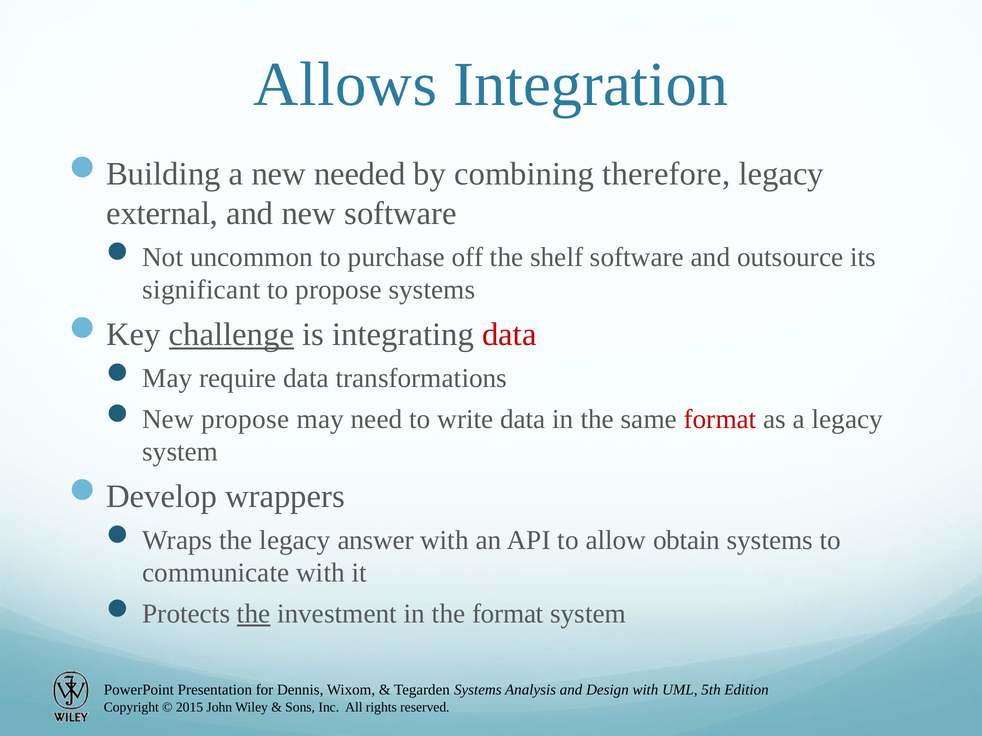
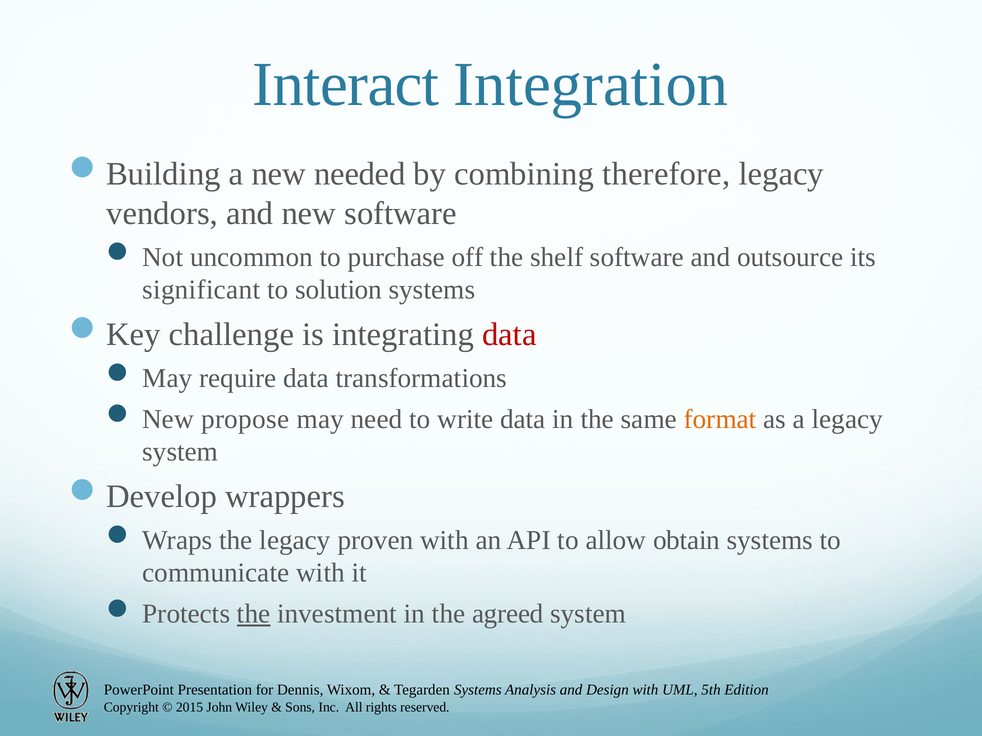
Allows: Allows -> Interact (346, 85)
external: external -> vendors (162, 213)
to propose: propose -> solution (339, 290)
challenge underline: present -> none (231, 335)
format colour: red -> orange (720, 419)
answer: answer -> proven (375, 541)
the format: format -> agreed (508, 614)
